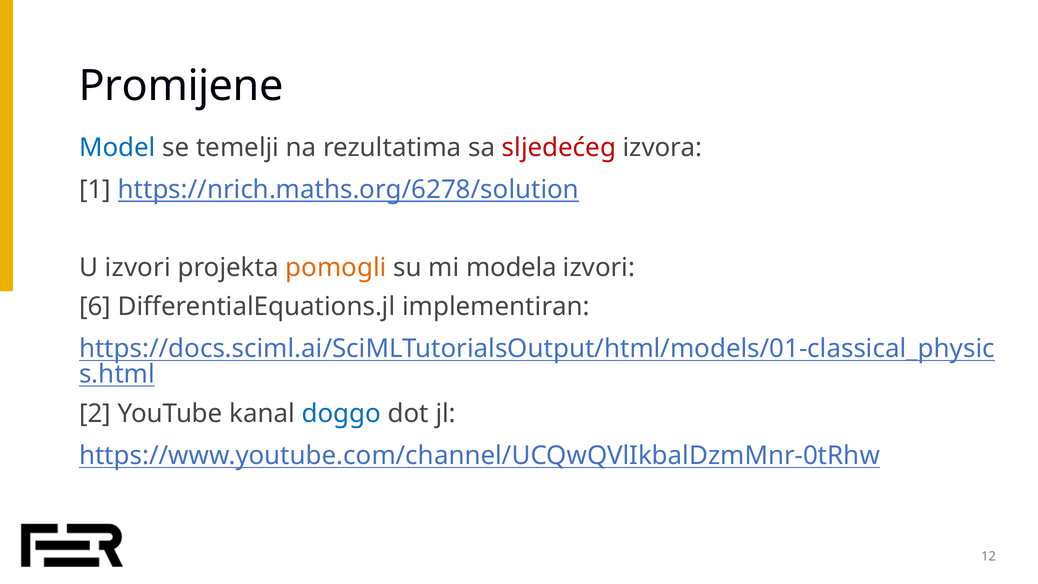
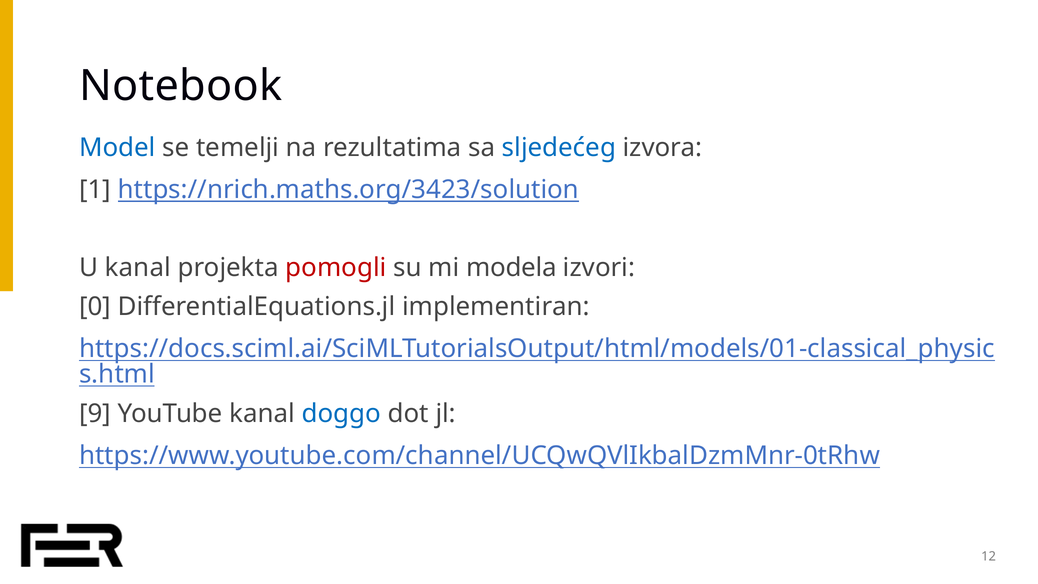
Promijene: Promijene -> Notebook (181, 86)
sljedećeg colour: red -> blue (559, 147)
https://nrich.maths.org/6278/solution: https://nrich.maths.org/6278/solution -> https://nrich.maths.org/3423/solution (348, 189)
U izvori: izvori -> kanal (138, 268)
pomogli colour: orange -> red (336, 268)
6: 6 -> 0 (95, 307)
2: 2 -> 9 (95, 414)
